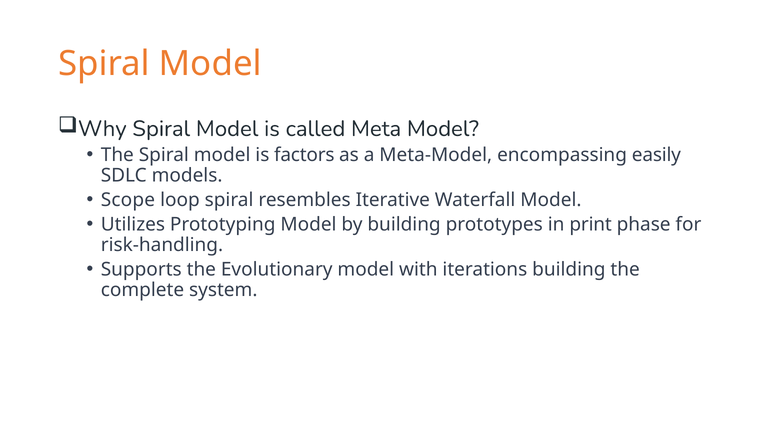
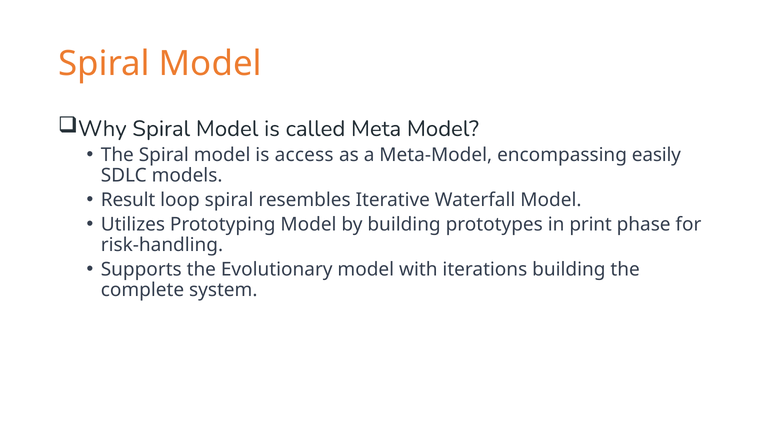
factors: factors -> access (304, 155)
Scope: Scope -> Result (128, 200)
